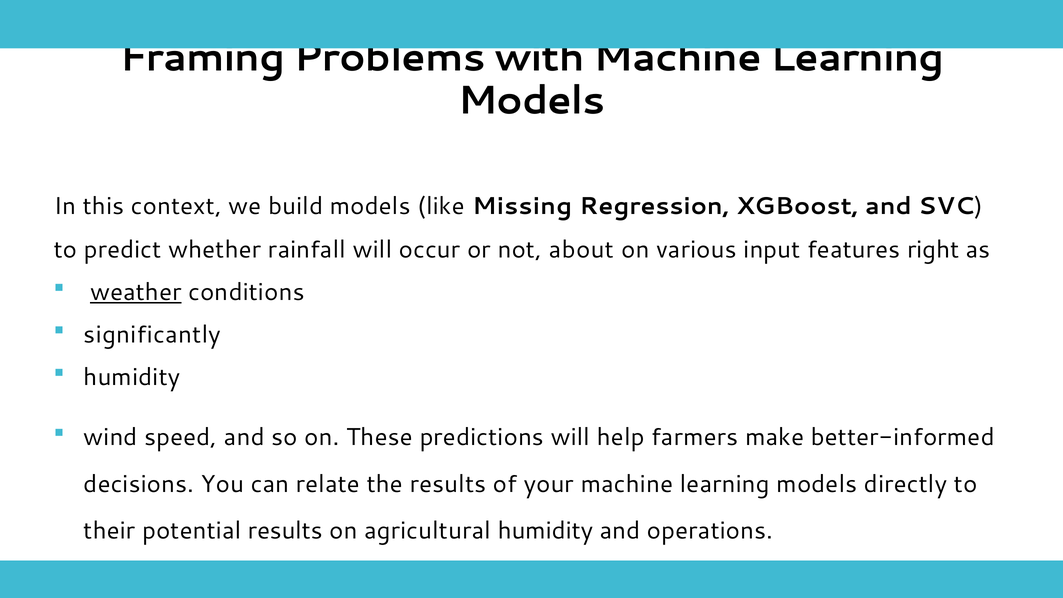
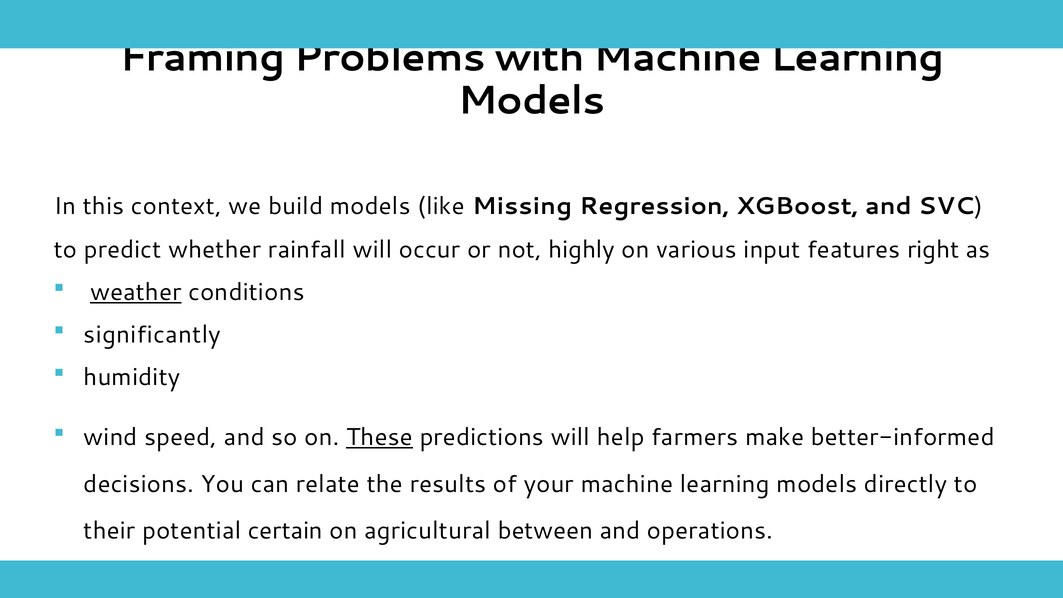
about: about -> highly (582, 250)
These underline: none -> present (380, 437)
potential results: results -> certain (285, 531)
agricultural humidity: humidity -> between (545, 531)
